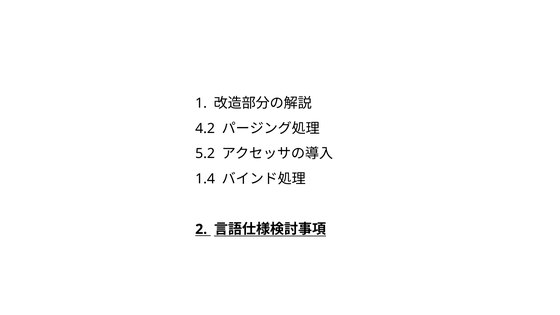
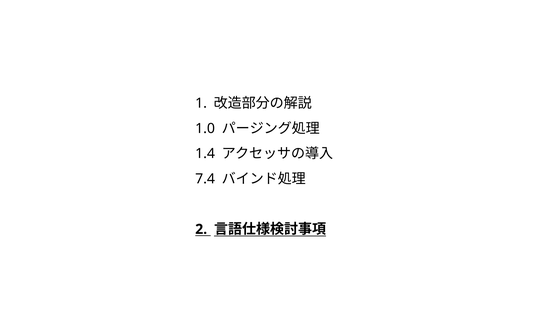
4.2: 4.2 -> 1.0 (205, 128)
5.2: 5.2 -> 1.4 (205, 154)
1.4: 1.4 -> 7.4 (205, 179)
